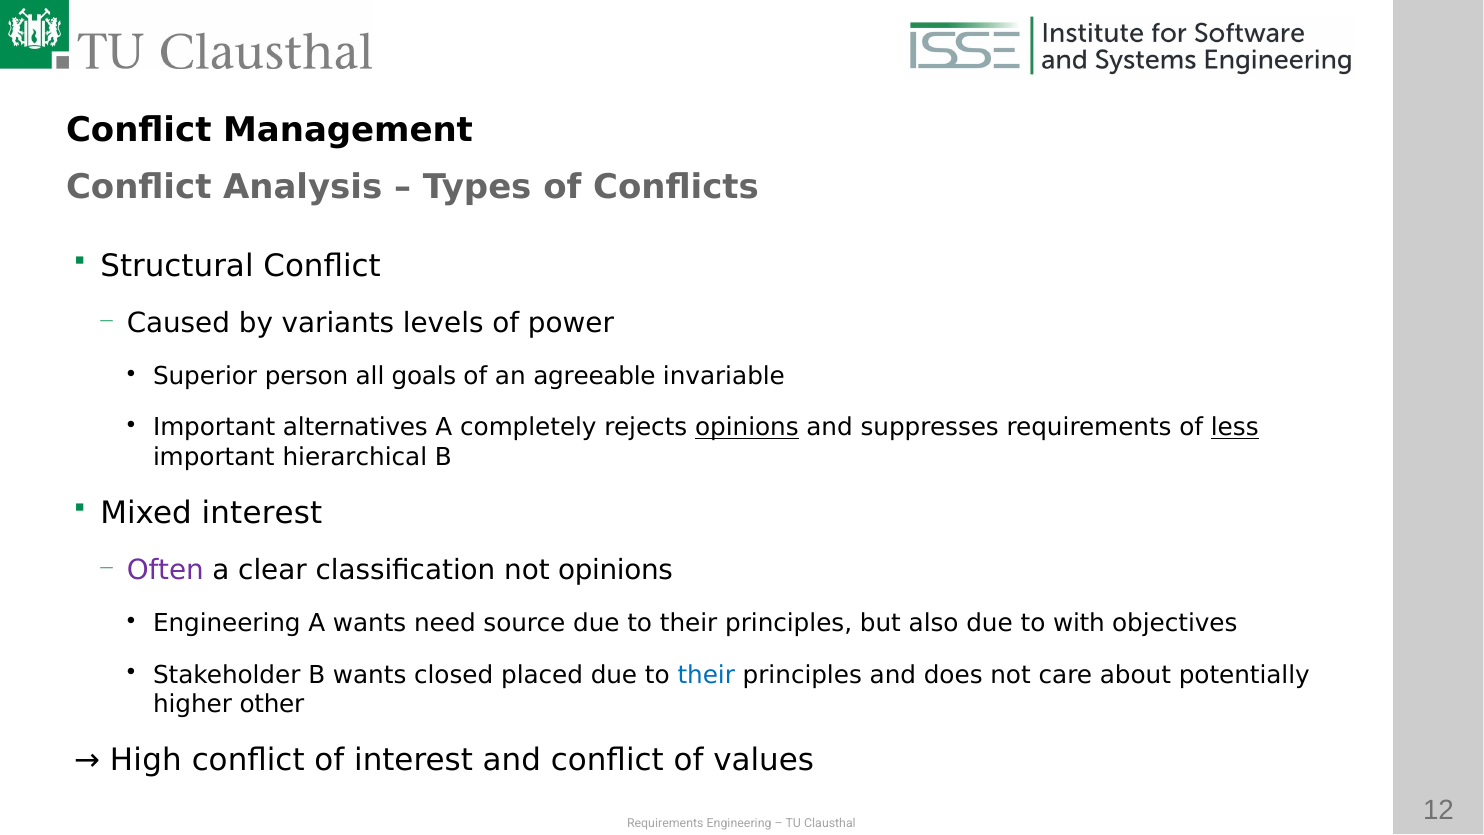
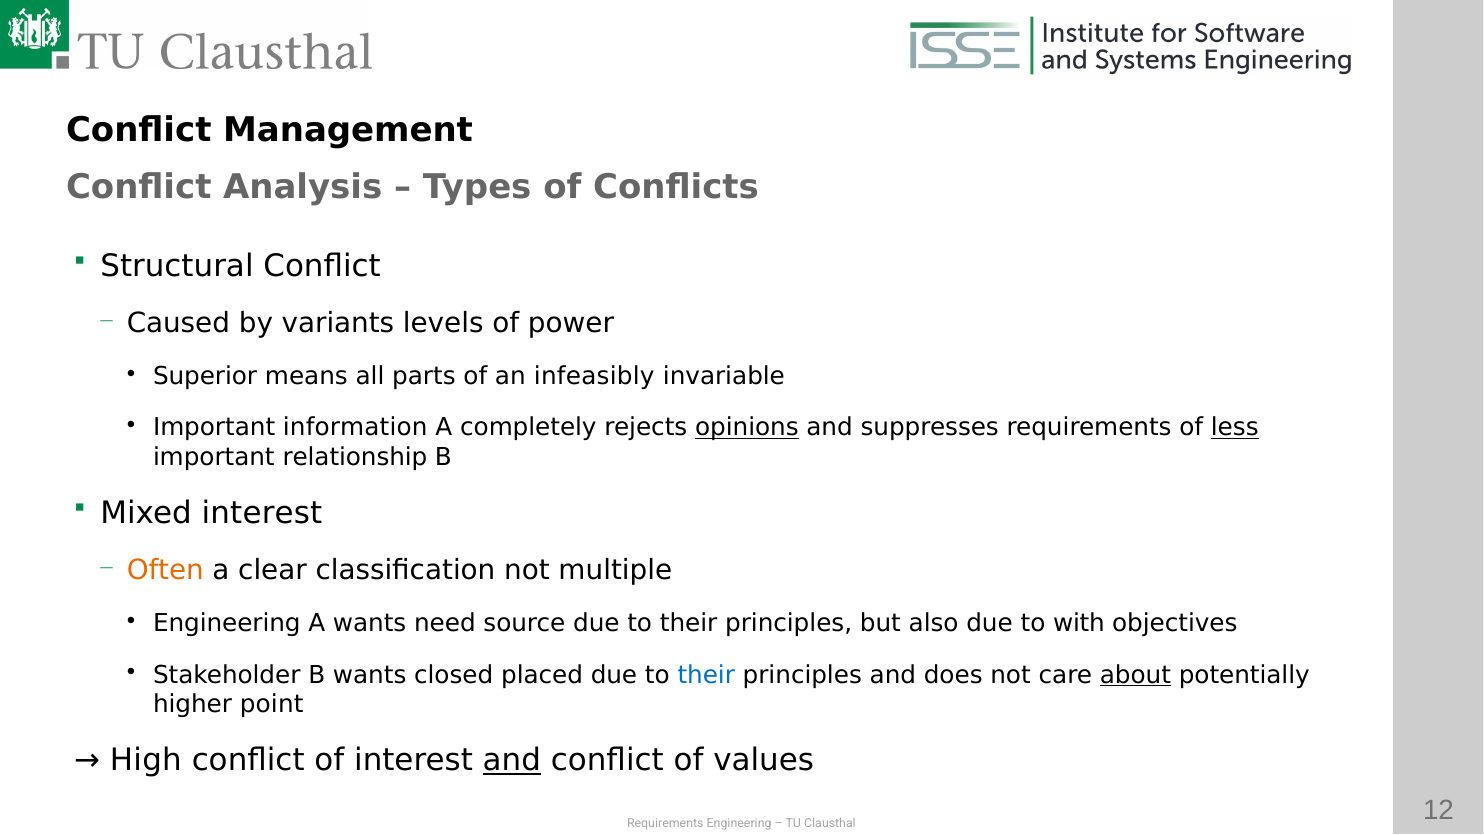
person: person -> means (306, 376)
goals: goals -> parts (424, 376)
agreeable: agreeable -> infeasibly (594, 376)
alternatives: alternatives -> information (355, 428)
hierarchical: hierarchical -> relationship (355, 457)
Often colour: purple -> orange (165, 570)
not opinions: opinions -> multiple (615, 570)
about underline: none -> present (1135, 675)
other: other -> point (272, 704)
and underline: none -> present (512, 760)
